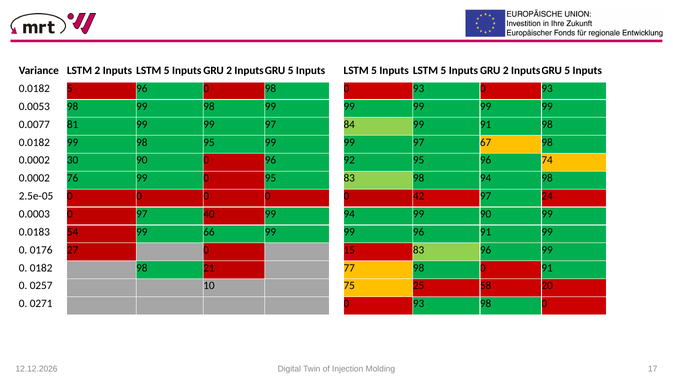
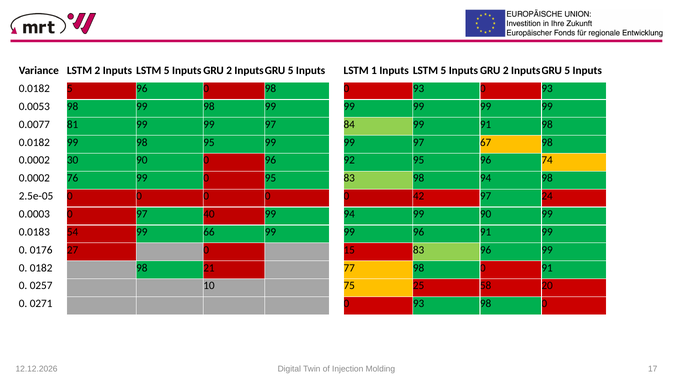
5: 5 -> 1 (374, 71)
